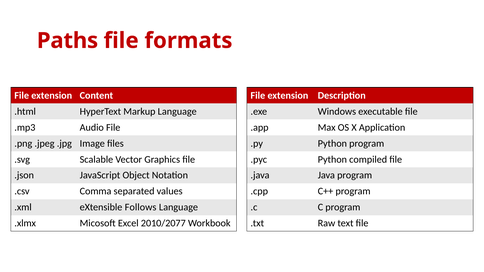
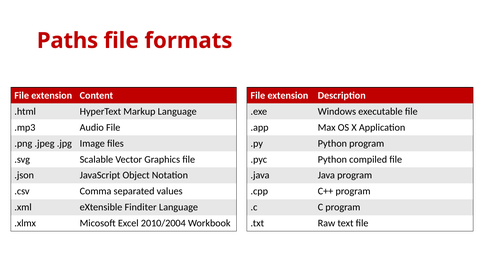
Follows: Follows -> Finditer (141, 207)
2010/2077: 2010/2077 -> 2010/2004 (163, 223)
